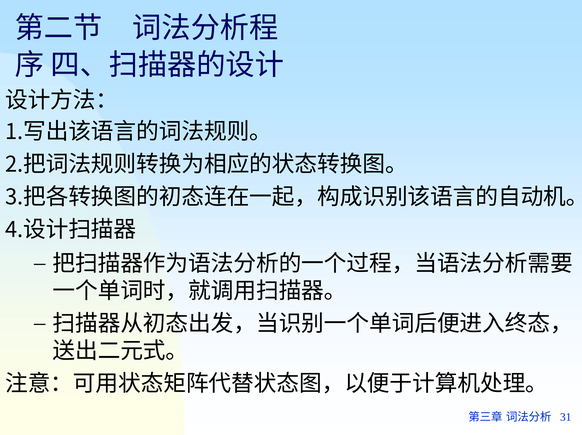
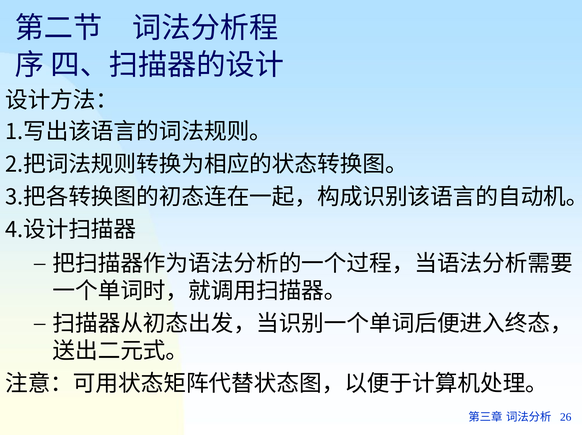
31: 31 -> 26 (566, 417)
